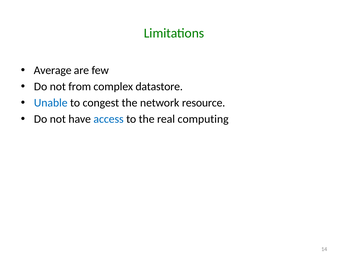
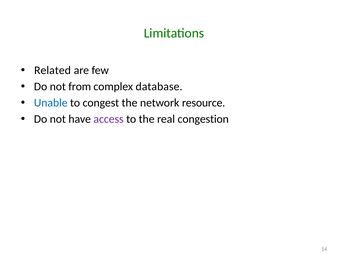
Average: Average -> Related (53, 70)
datastore: datastore -> database (159, 87)
access colour: blue -> purple (109, 119)
computing: computing -> congestion (203, 119)
